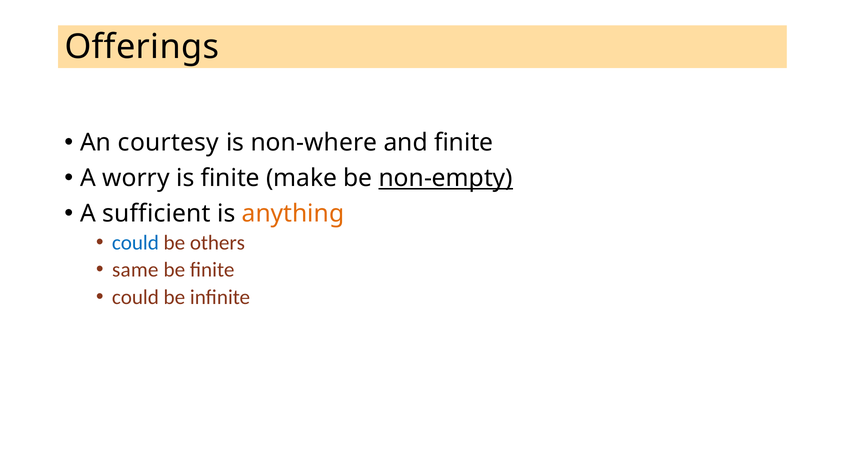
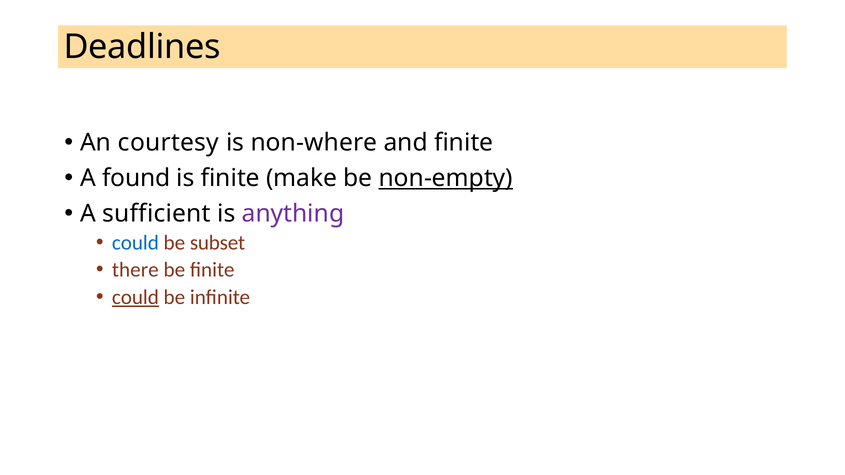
Offerings: Offerings -> Deadlines (142, 47)
worry: worry -> found (136, 178)
anything colour: orange -> purple (293, 214)
others: others -> subset (218, 243)
same: same -> there (135, 270)
could underline: none -> present (135, 297)
